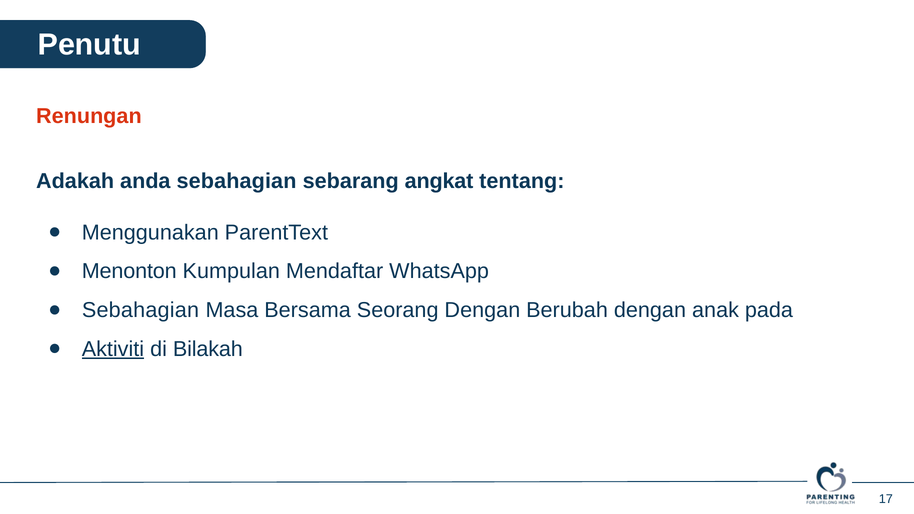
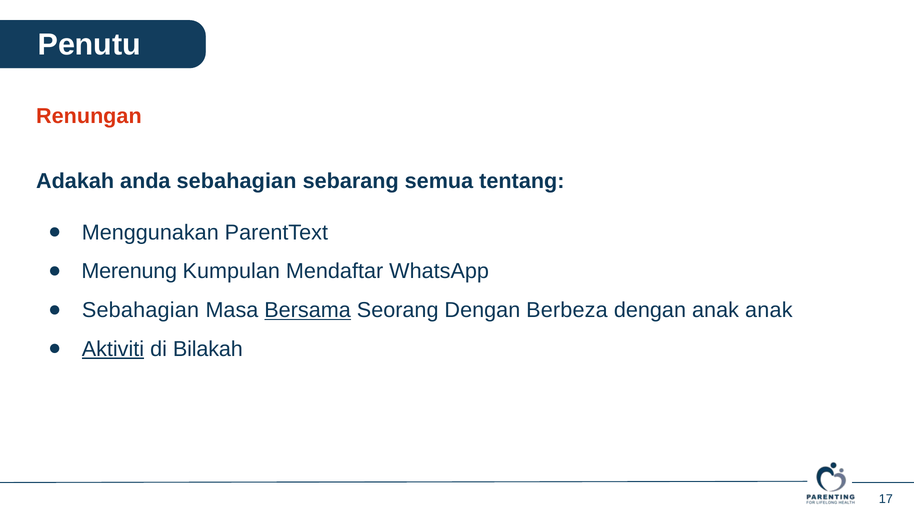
angkat: angkat -> semua (439, 181)
Menonton: Menonton -> Merenung (129, 271)
Bersama underline: none -> present (308, 310)
Berubah: Berubah -> Berbeza (567, 310)
anak pada: pada -> anak (769, 310)
